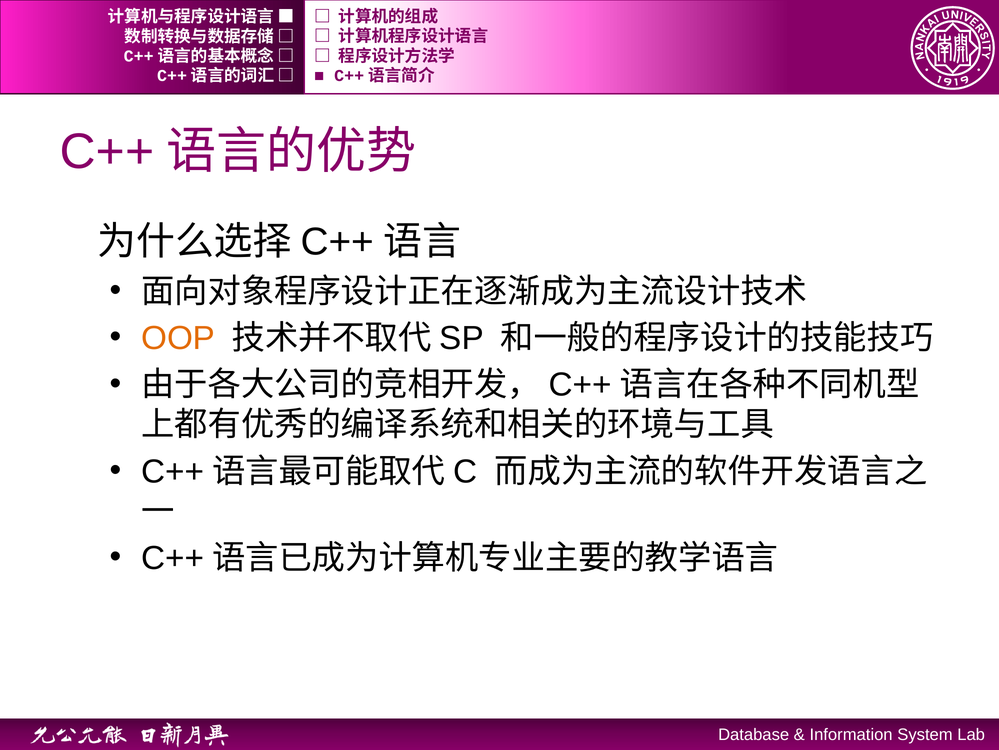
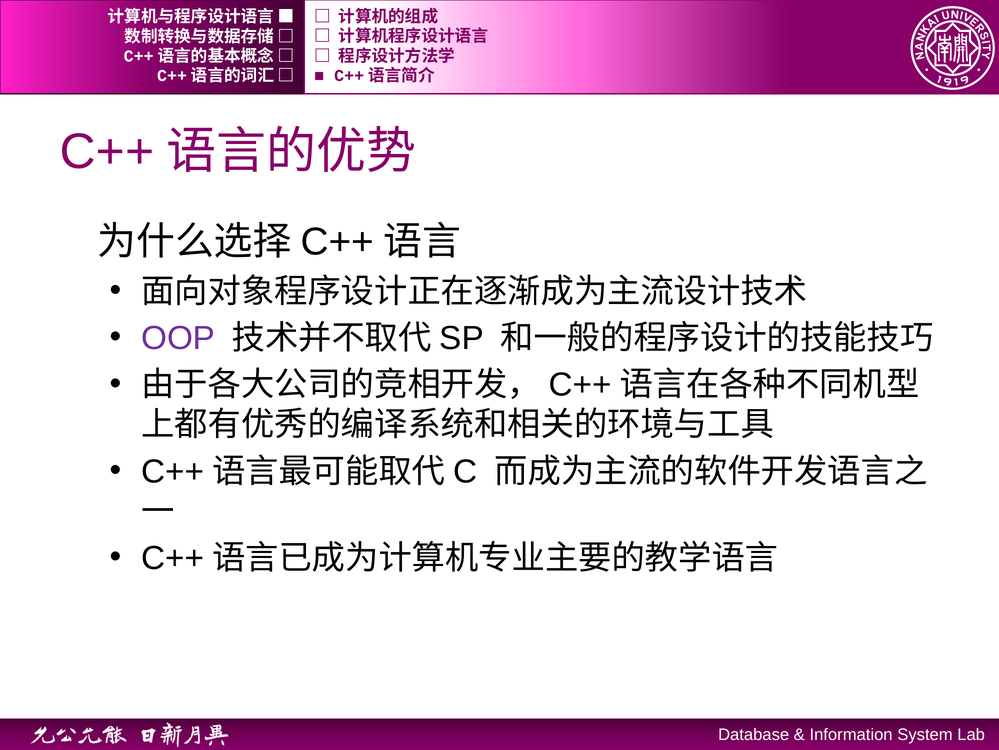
OOP colour: orange -> purple (178, 338)
